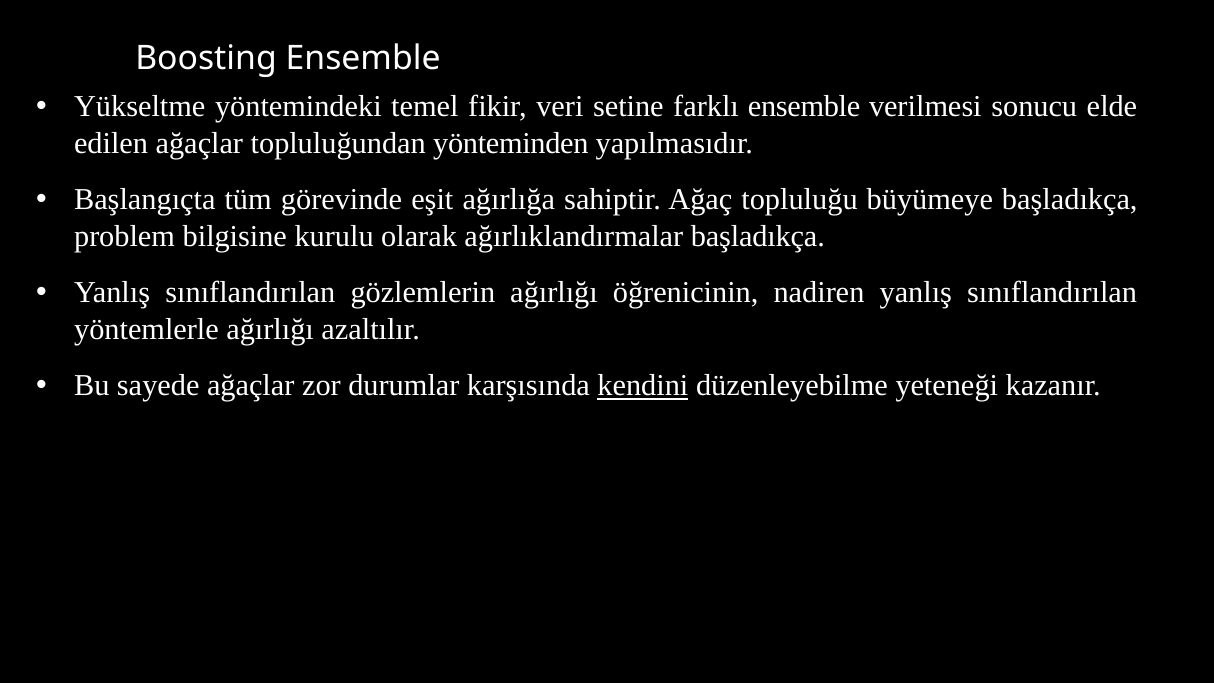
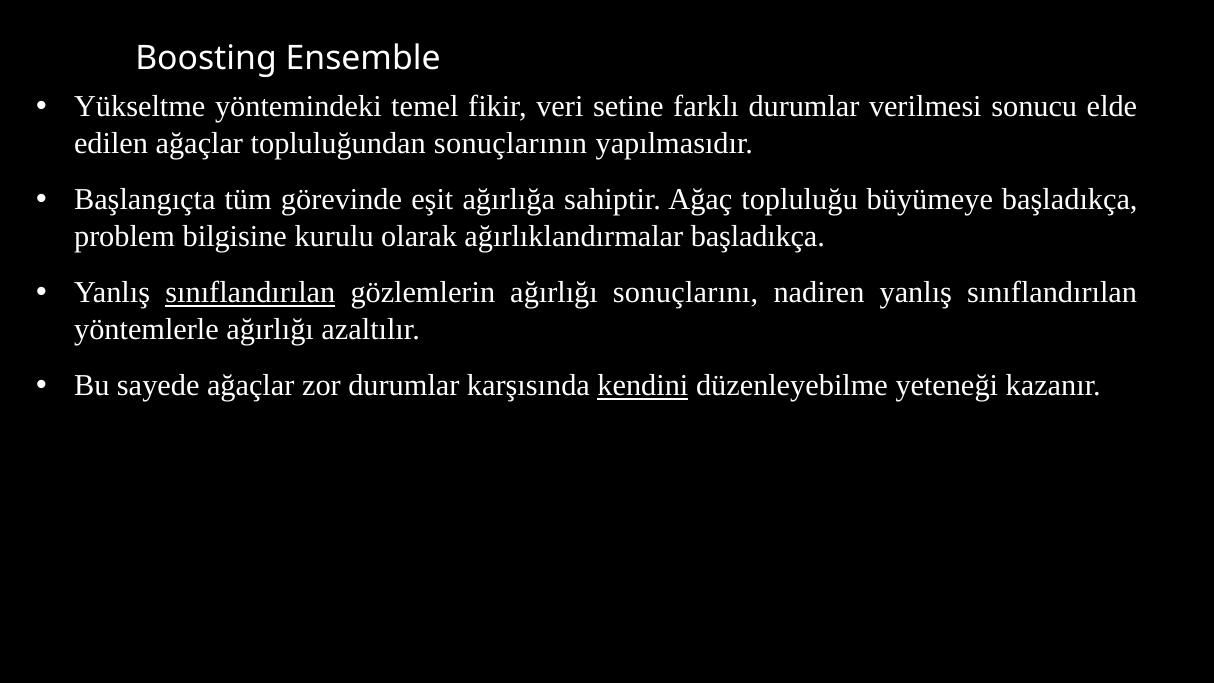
farklı ensemble: ensemble -> durumlar (804, 107)
yönteminden: yönteminden -> sonuçlarının (511, 143)
sınıflandırılan underline: none -> present (250, 293)
öğrenicinin: öğrenicinin -> sonuçlarını (686, 293)
